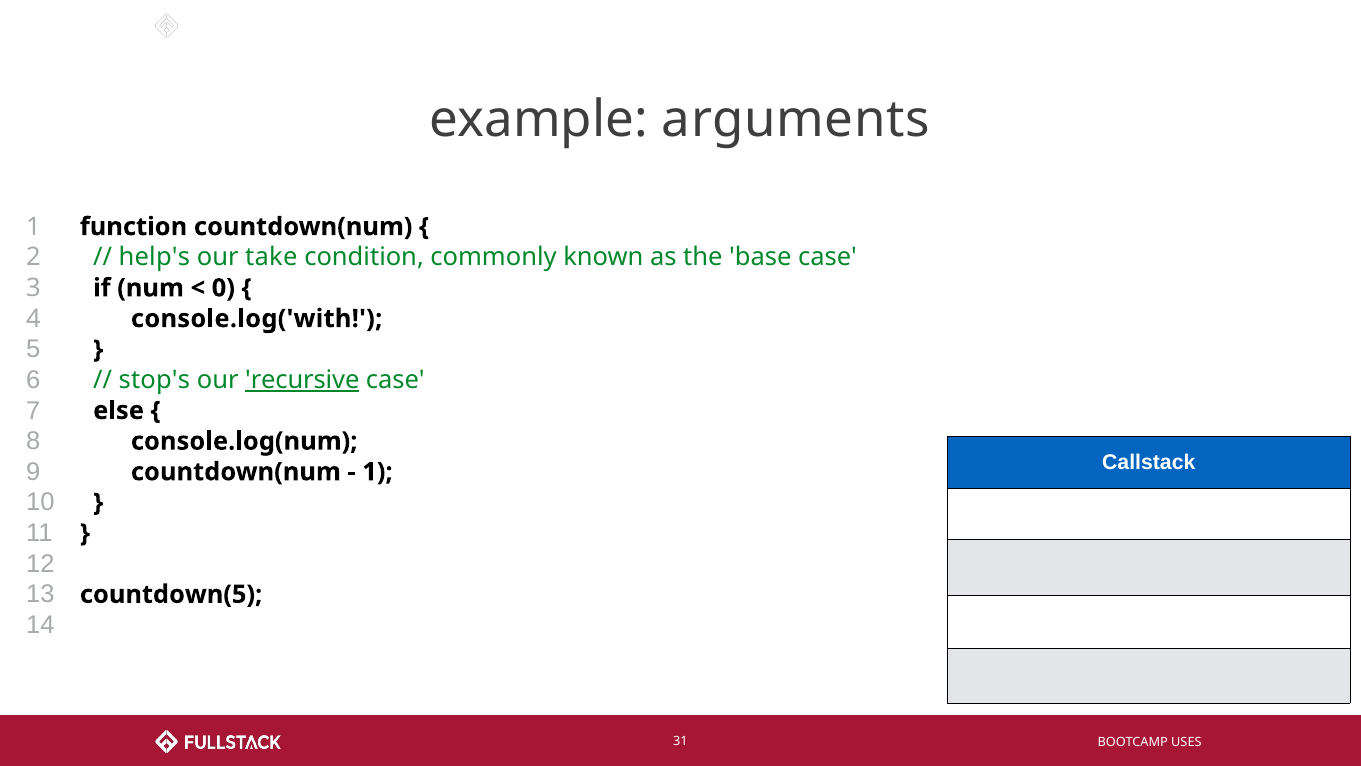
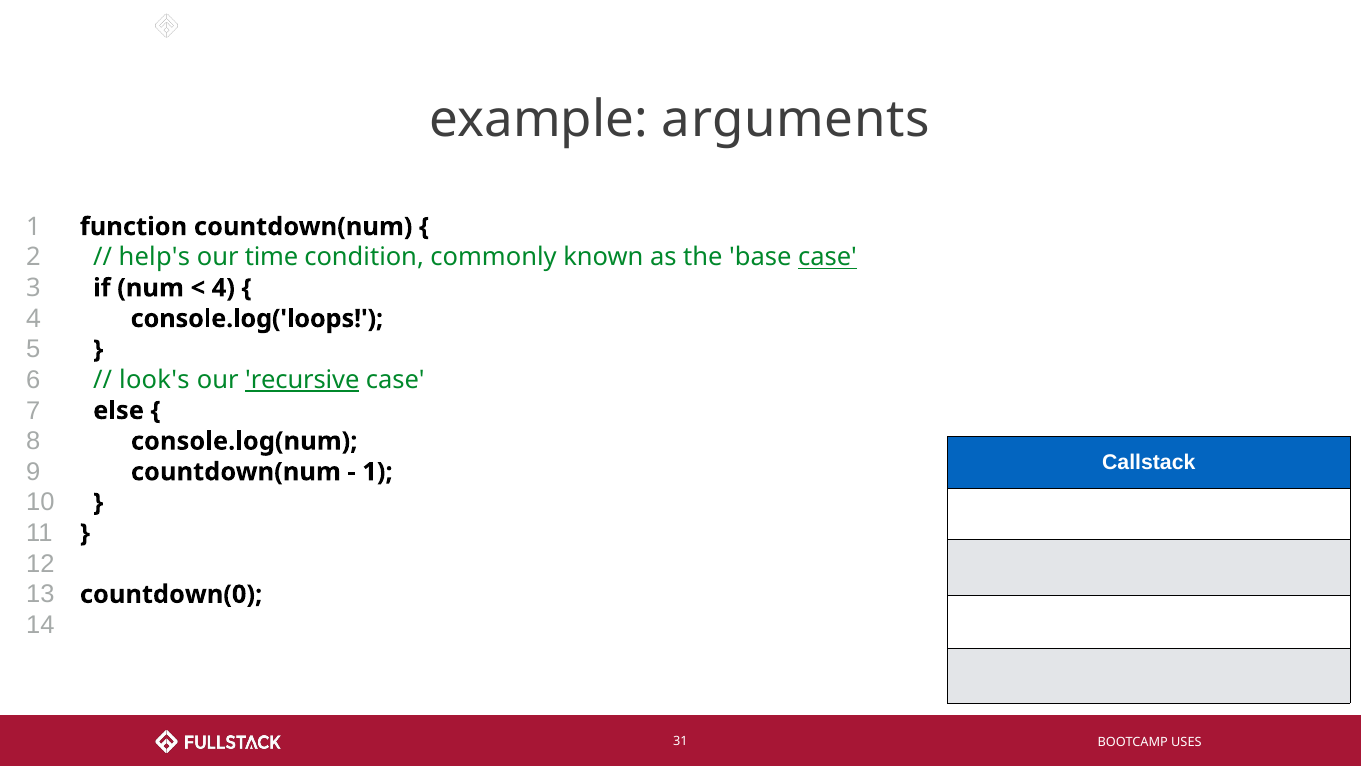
take: take -> time (272, 257)
case underline: none -> present (828, 257)
0: 0 -> 4 (223, 288)
console.log('with: console.log('with -> console.log('loops (257, 319)
stop's: stop's -> look's (154, 380)
countdown(5: countdown(5 -> countdown(0 (171, 594)
